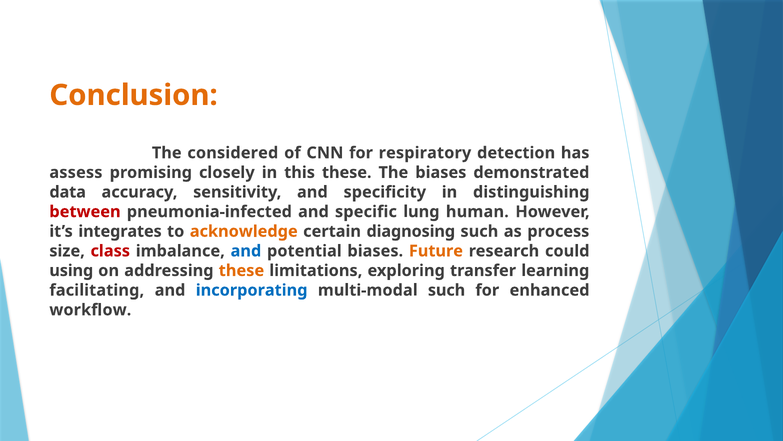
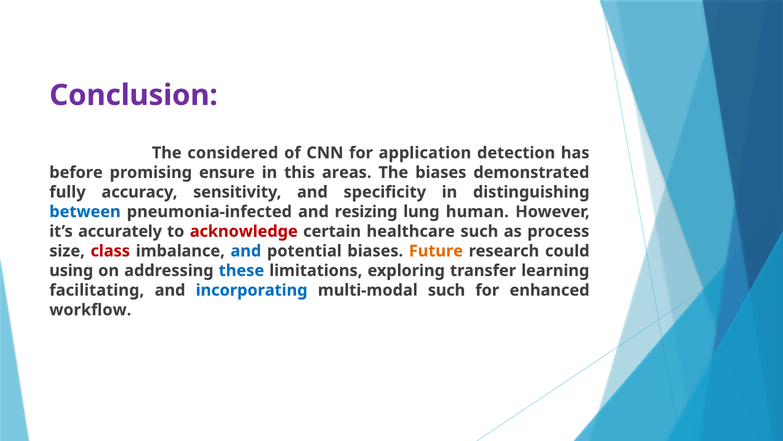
Conclusion colour: orange -> purple (134, 95)
respiratory: respiratory -> application (425, 153)
assess: assess -> before (76, 172)
closely: closely -> ensure (227, 172)
this these: these -> areas (347, 172)
data: data -> fully (68, 192)
between colour: red -> blue (85, 211)
specific: specific -> resizing (366, 211)
integrates: integrates -> accurately (120, 231)
acknowledge colour: orange -> red (244, 231)
diagnosing: diagnosing -> healthcare (411, 231)
these colour: orange -> blue (241, 270)
